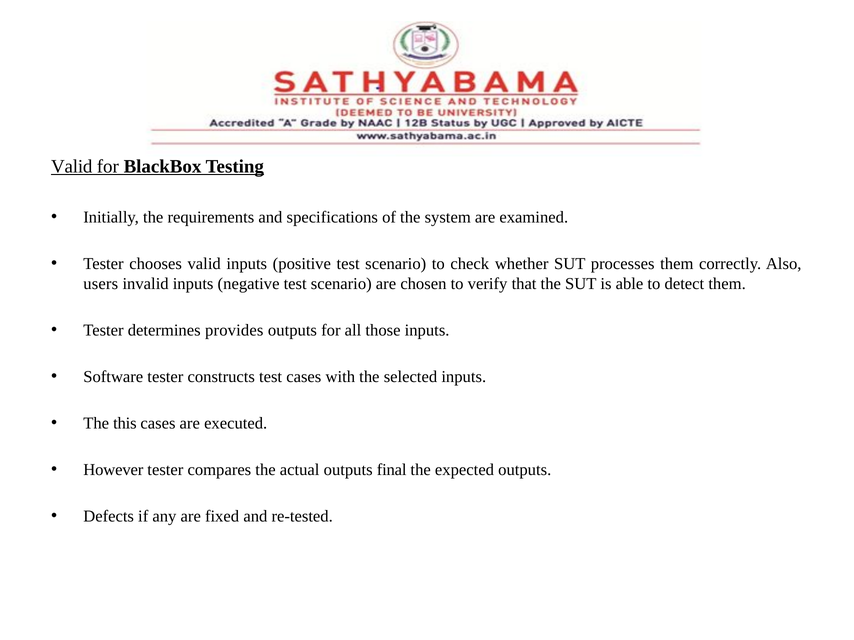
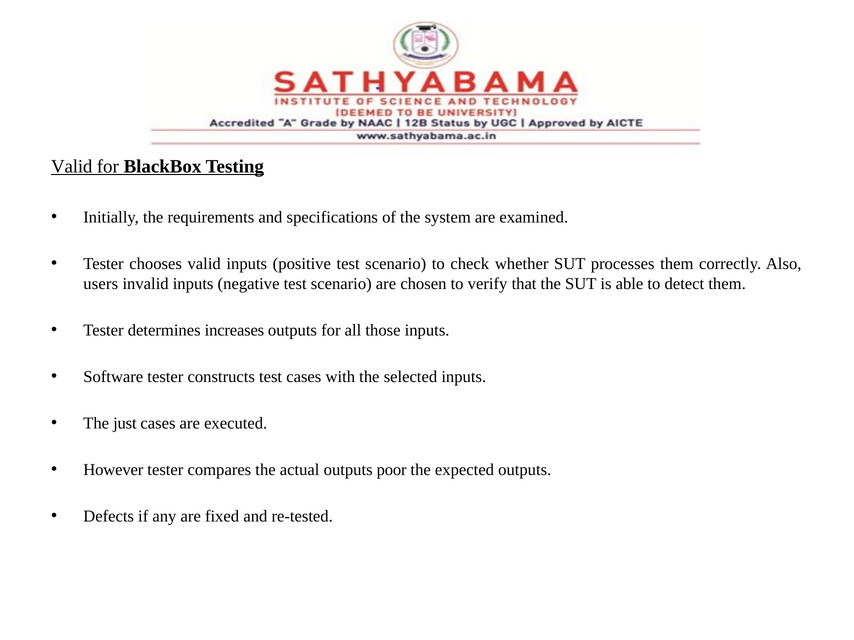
provides: provides -> increases (234, 331)
this: this -> just (125, 424)
final: final -> poor (392, 470)
